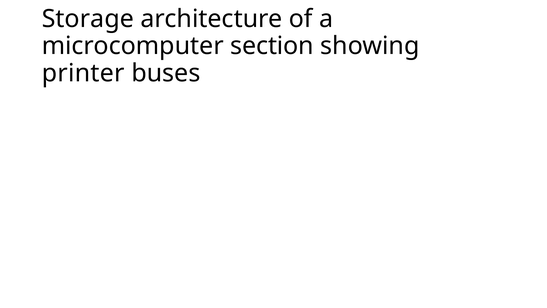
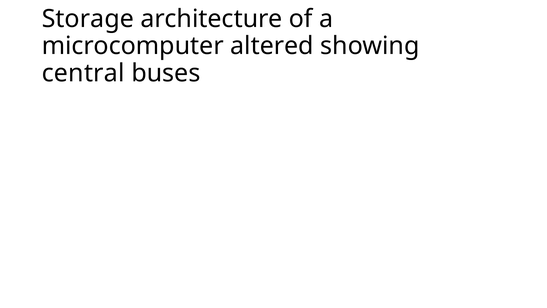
section: section -> altered (272, 46)
printer: printer -> central (83, 73)
